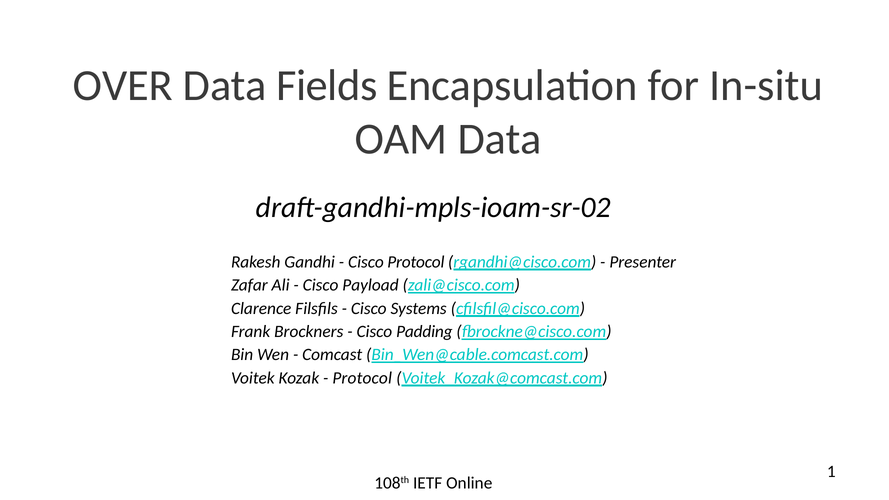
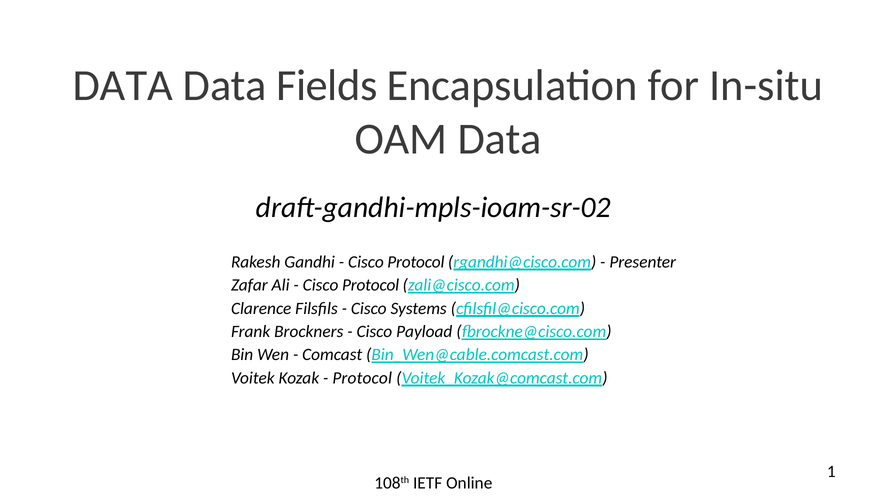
OVER: OVER -> DATA (123, 86)
Payload: Payload -> Protocol (371, 285)
Padding: Padding -> Payload (424, 332)
